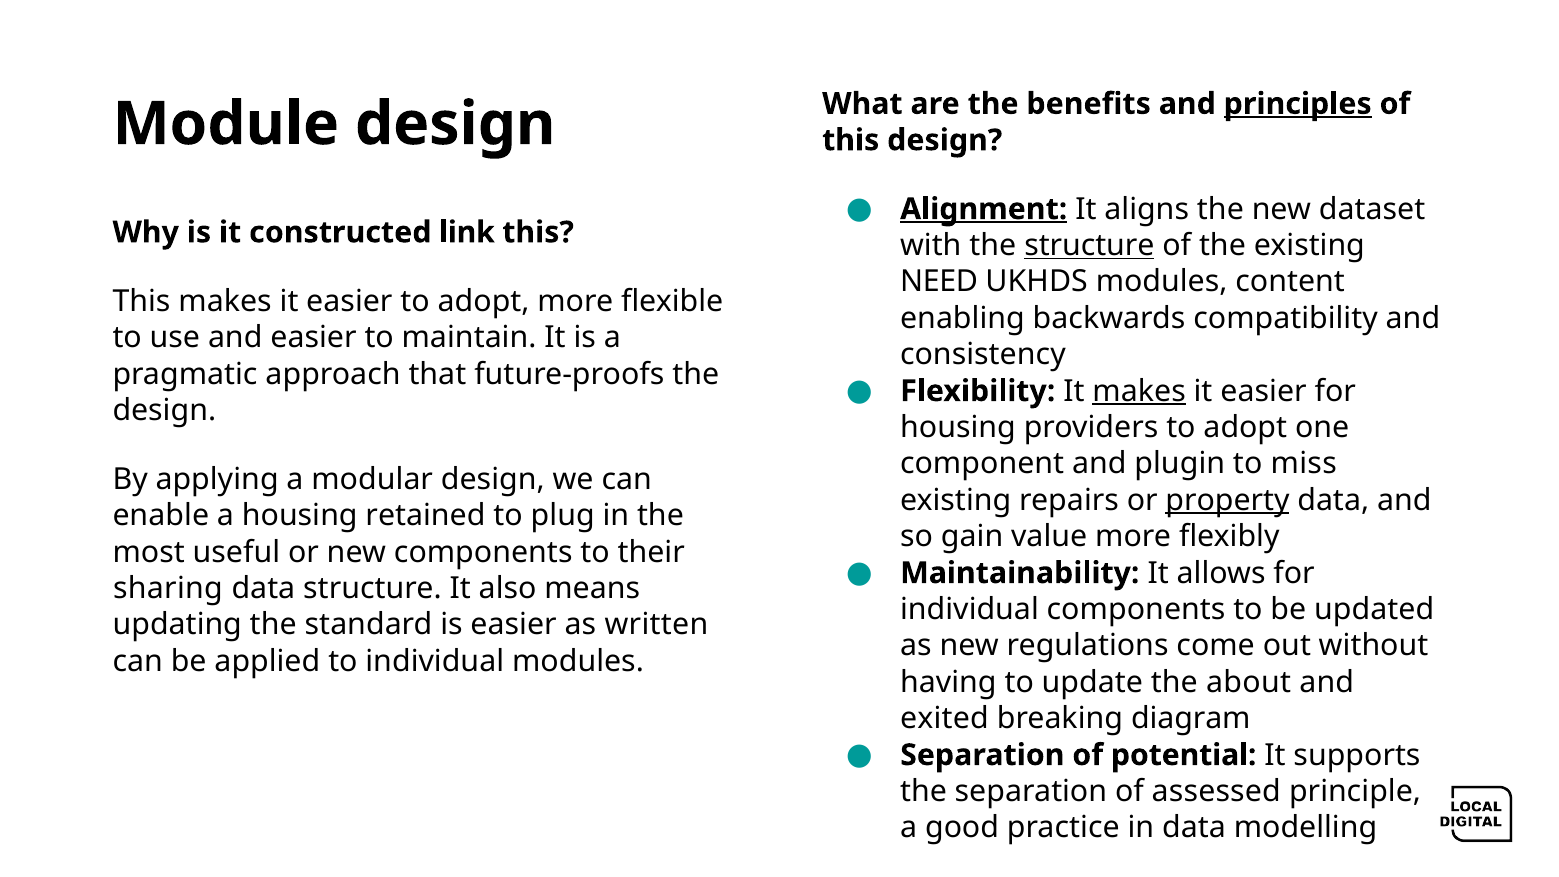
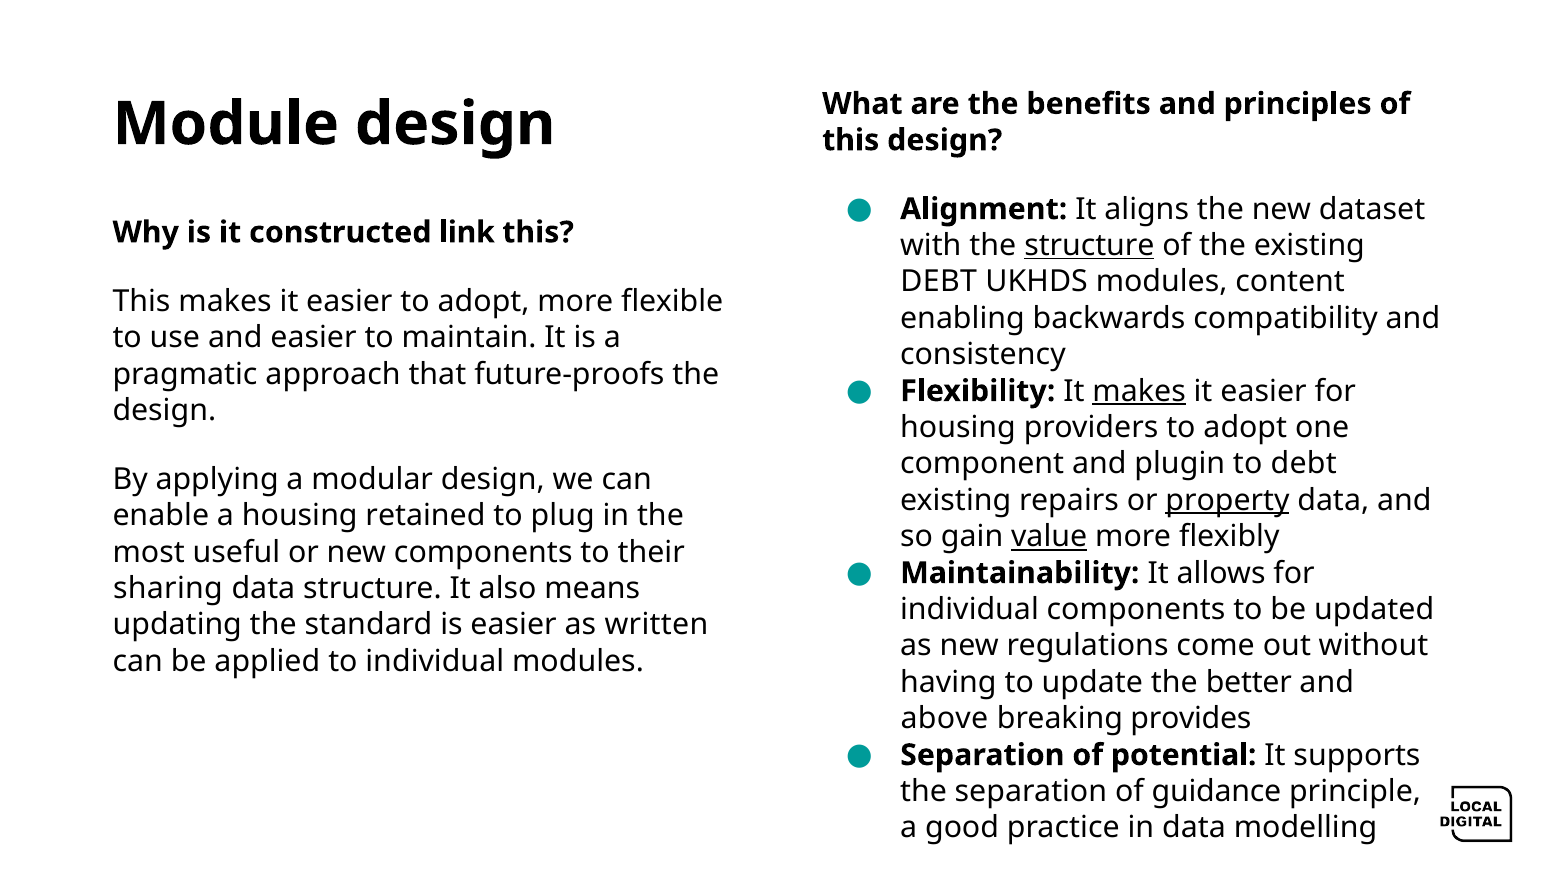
principles underline: present -> none (1298, 104)
Alignment underline: present -> none (984, 209)
NEED: NEED -> DEBT (939, 282)
to miss: miss -> debt (1304, 464)
value underline: none -> present (1049, 537)
about: about -> better (1249, 682)
exited: exited -> above (944, 719)
diagram: diagram -> provides (1191, 719)
assessed: assessed -> guidance (1216, 791)
